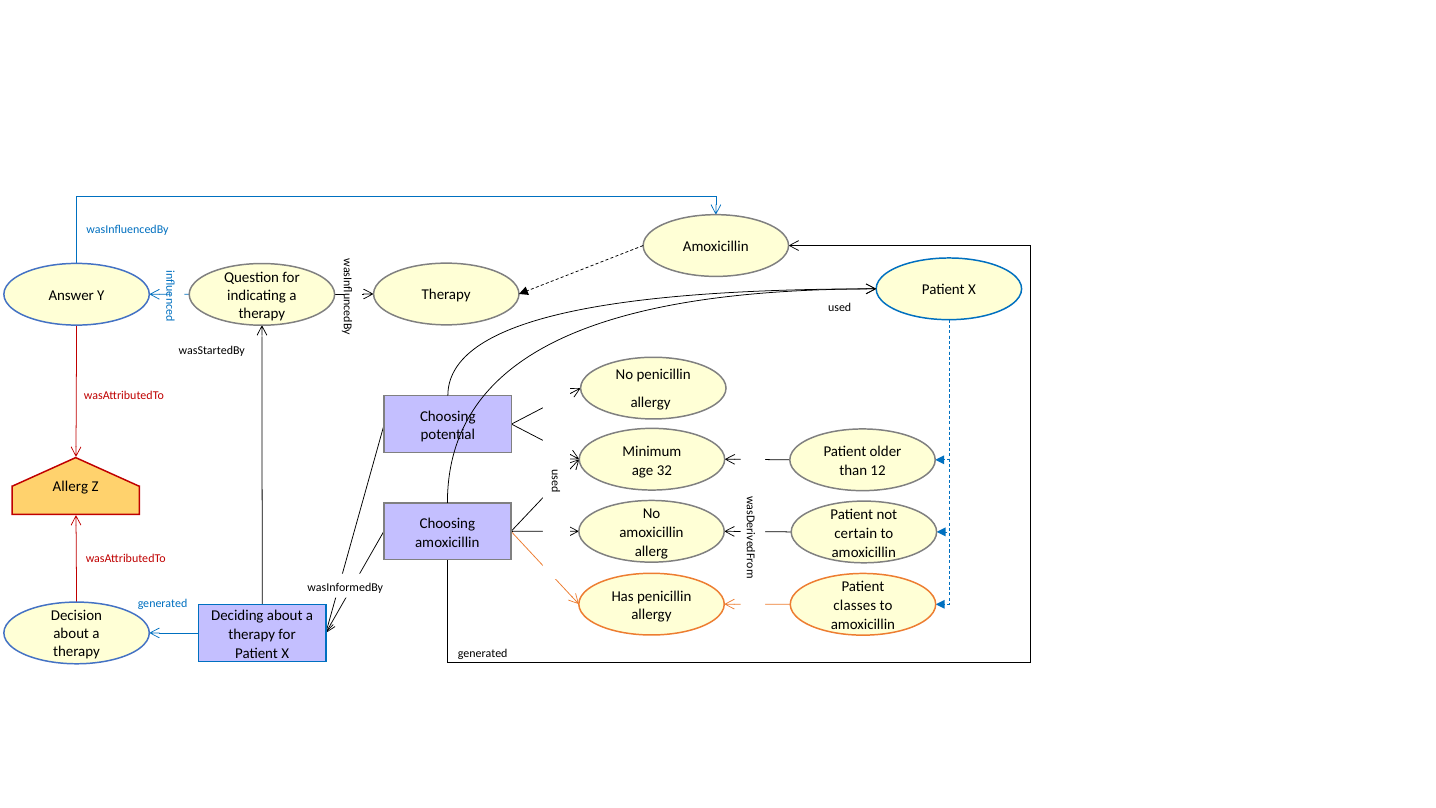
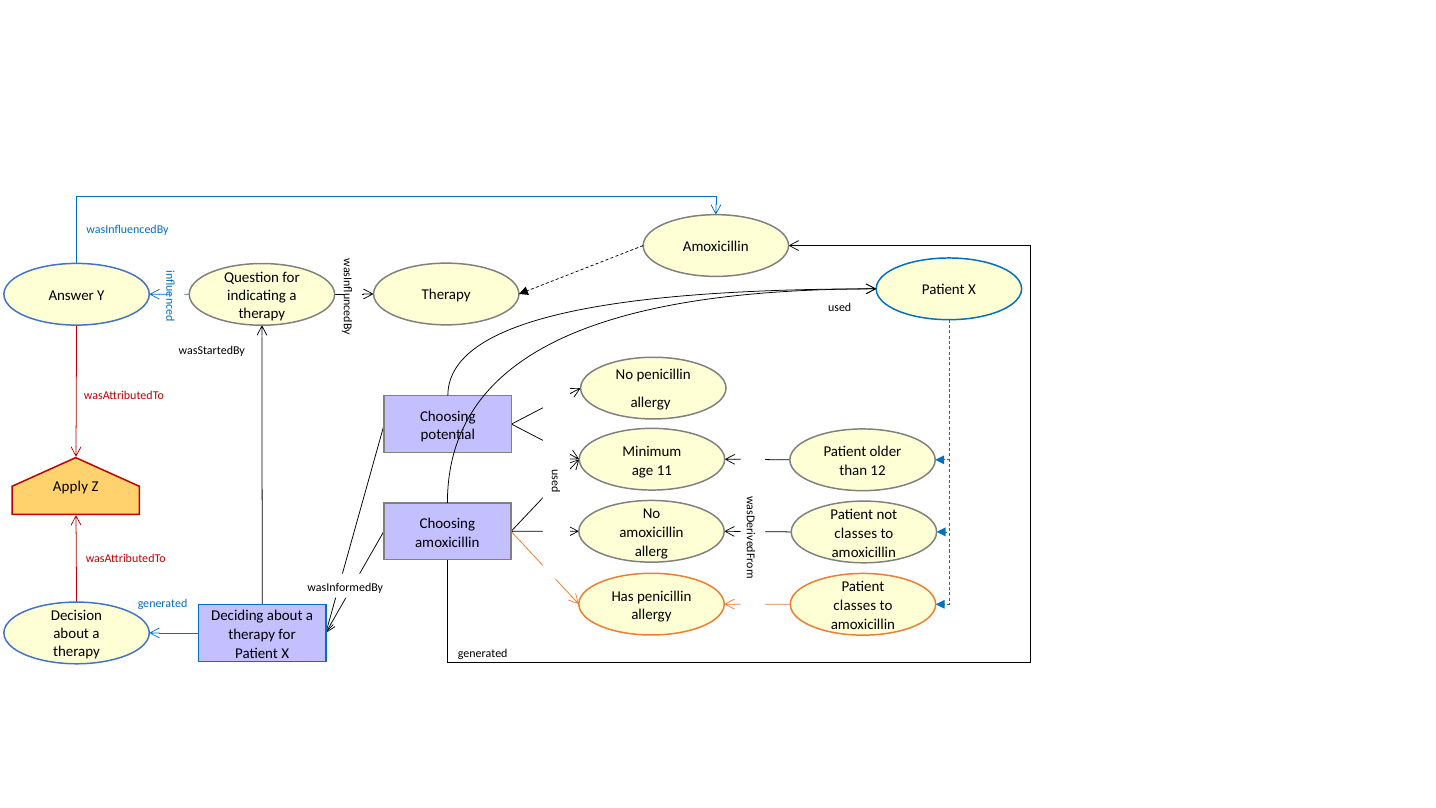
32: 32 -> 11 (664, 470)
Allerg: Allerg -> Apply (70, 487)
certain: certain -> classes (856, 533)
